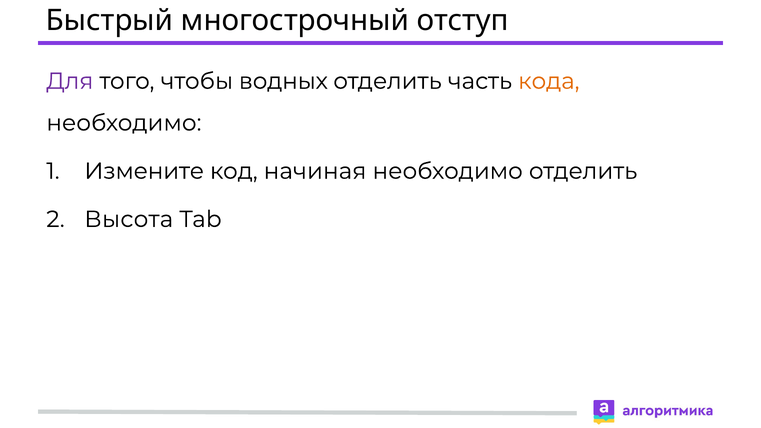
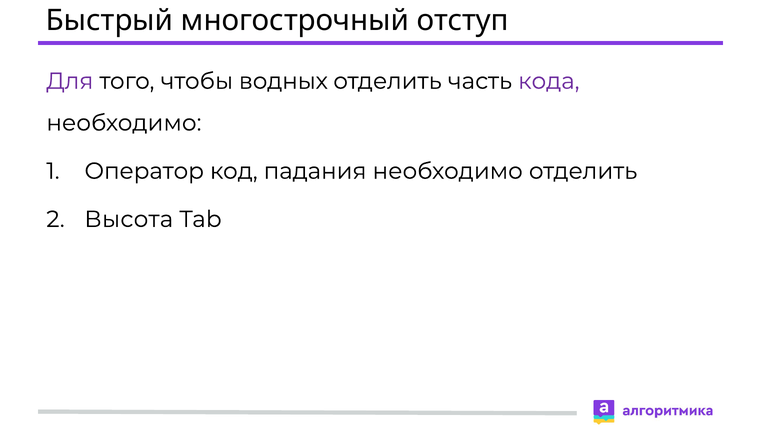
кода colour: orange -> purple (549, 81)
Измените: Измените -> Оператор (144, 171)
начиная: начиная -> падания (315, 171)
